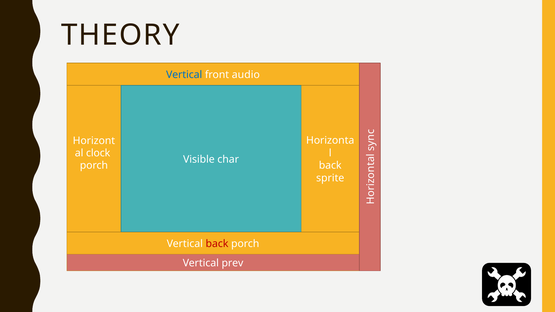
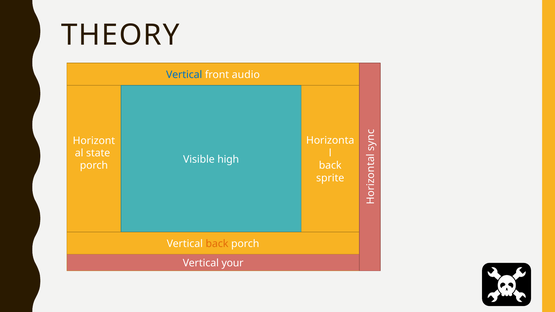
clock: clock -> state (98, 153)
char: char -> high (228, 159)
back colour: red -> orange (217, 244)
prev: prev -> your (233, 263)
